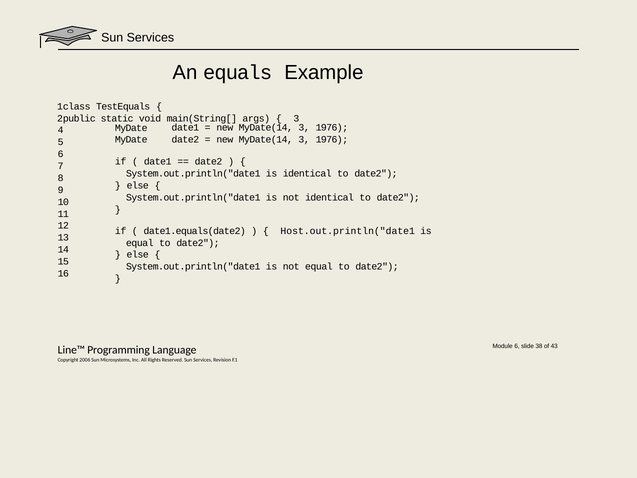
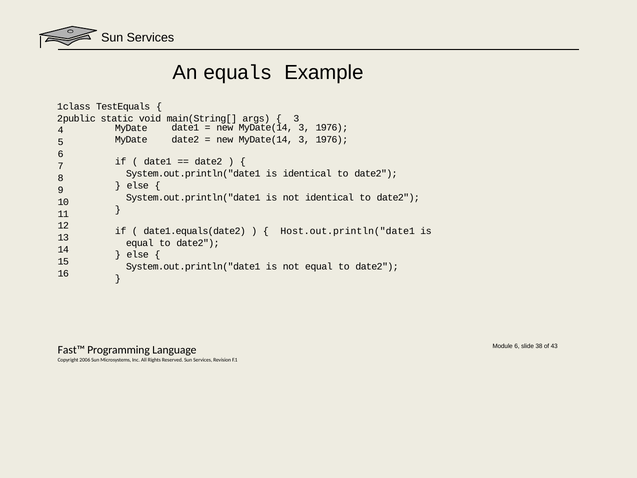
Line™: Line™ -> Fast™ (71, 350)
